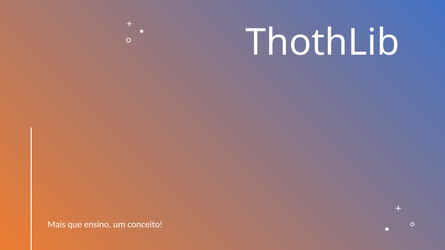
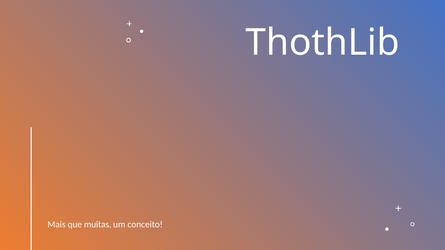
ensino: ensino -> muitas (98, 225)
